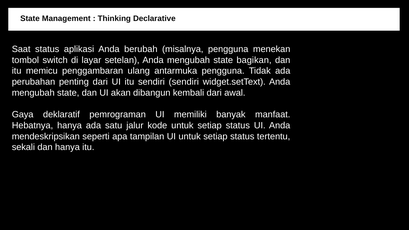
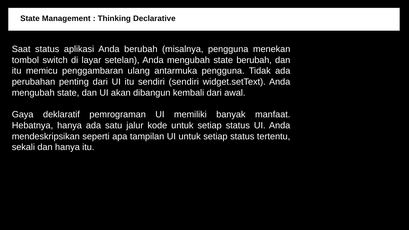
state bagikan: bagikan -> berubah (254, 60)
